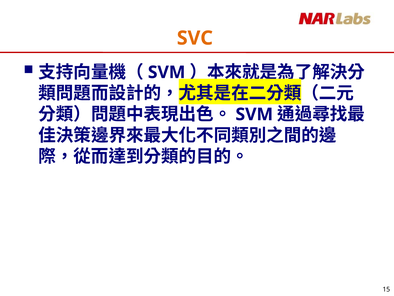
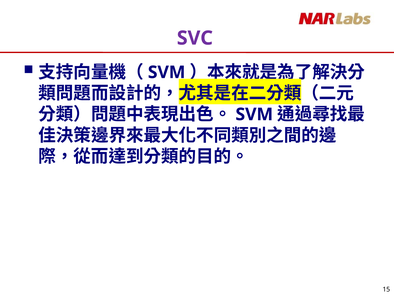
SVC colour: orange -> purple (195, 38)
